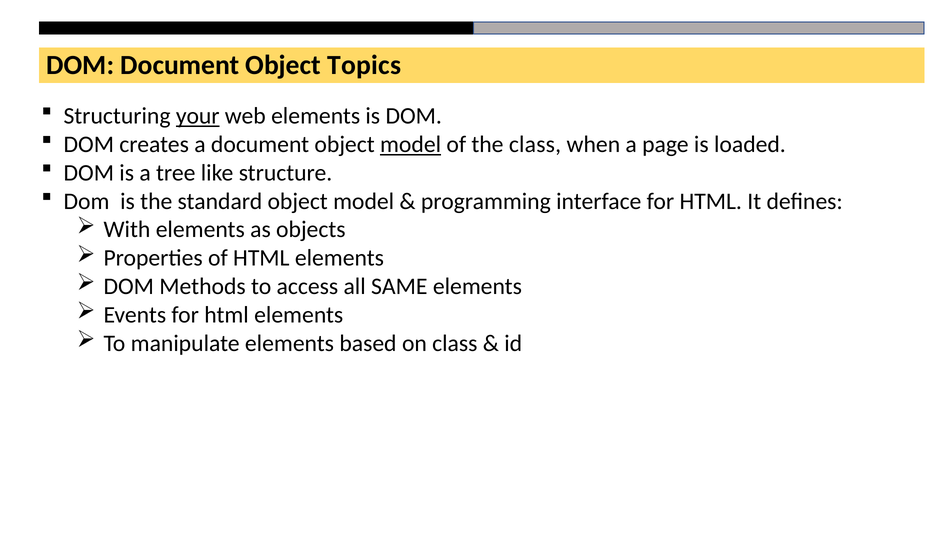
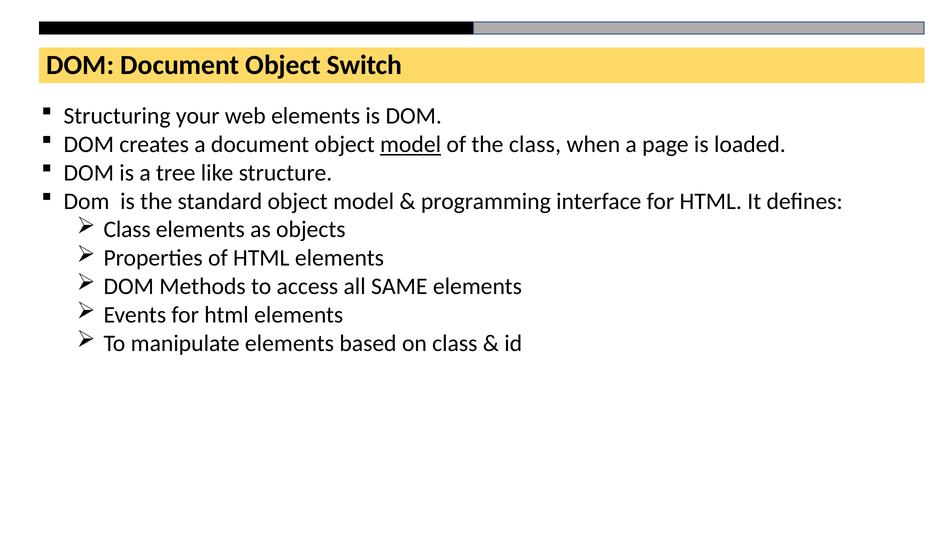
Topics: Topics -> Switch (364, 65)
your underline: present -> none (198, 116)
With: With -> Class (127, 230)
